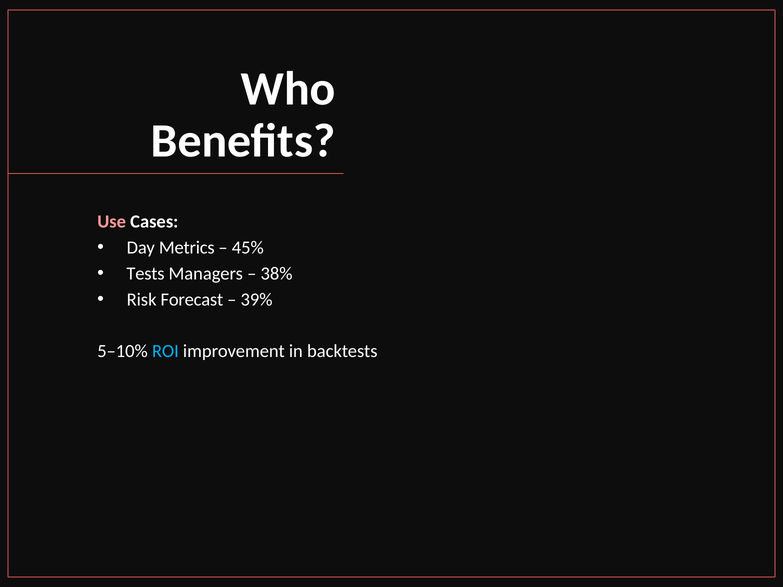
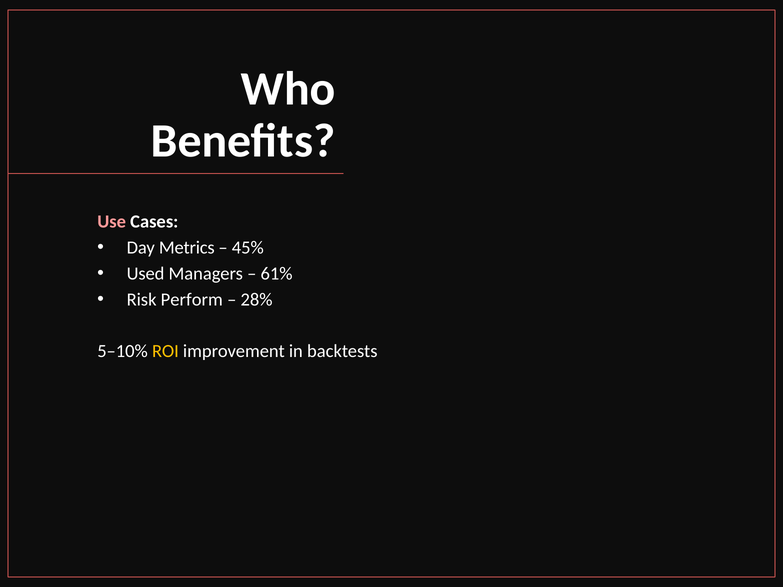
Tests: Tests -> Used (145, 274)
38%: 38% -> 61% (277, 274)
Forecast: Forecast -> Perform (192, 300)
39%: 39% -> 28% (257, 300)
ROI colour: light blue -> yellow (165, 351)
